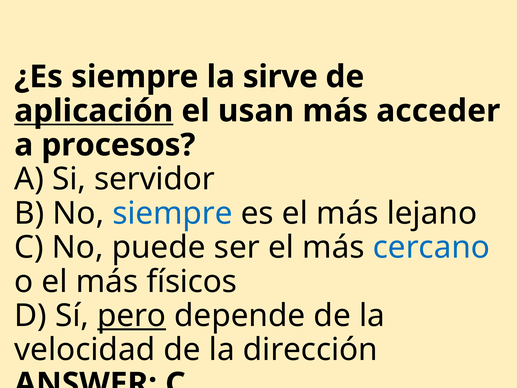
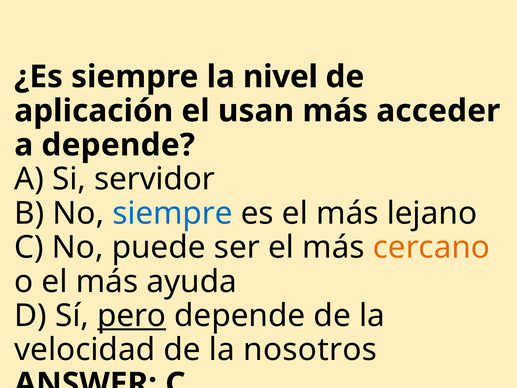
sirve: sirve -> nivel (280, 77)
aplicación underline: present -> none (94, 111)
a procesos: procesos -> depende (118, 145)
cercano colour: blue -> orange (431, 247)
físicos: físicos -> ayuda (192, 281)
dirección: dirección -> nosotros (310, 350)
